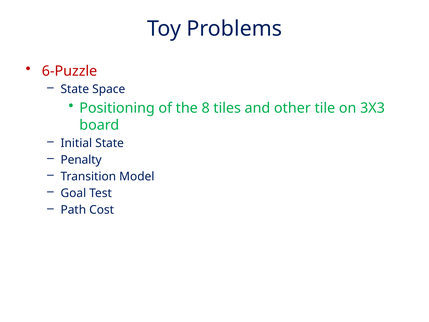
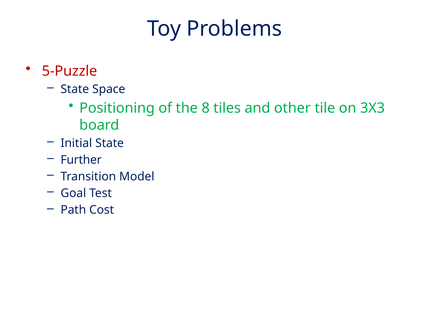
6-Puzzle: 6-Puzzle -> 5-Puzzle (70, 71)
Penalty: Penalty -> Further (81, 160)
